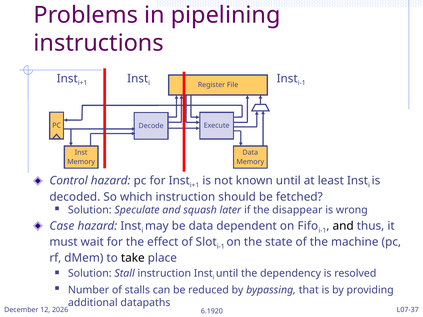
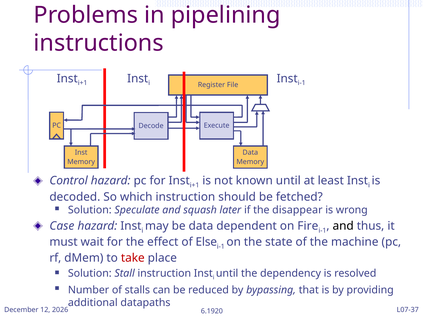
Fifo: Fifo -> Fire (308, 226)
Slot: Slot -> Else (206, 242)
take colour: black -> red (133, 258)
